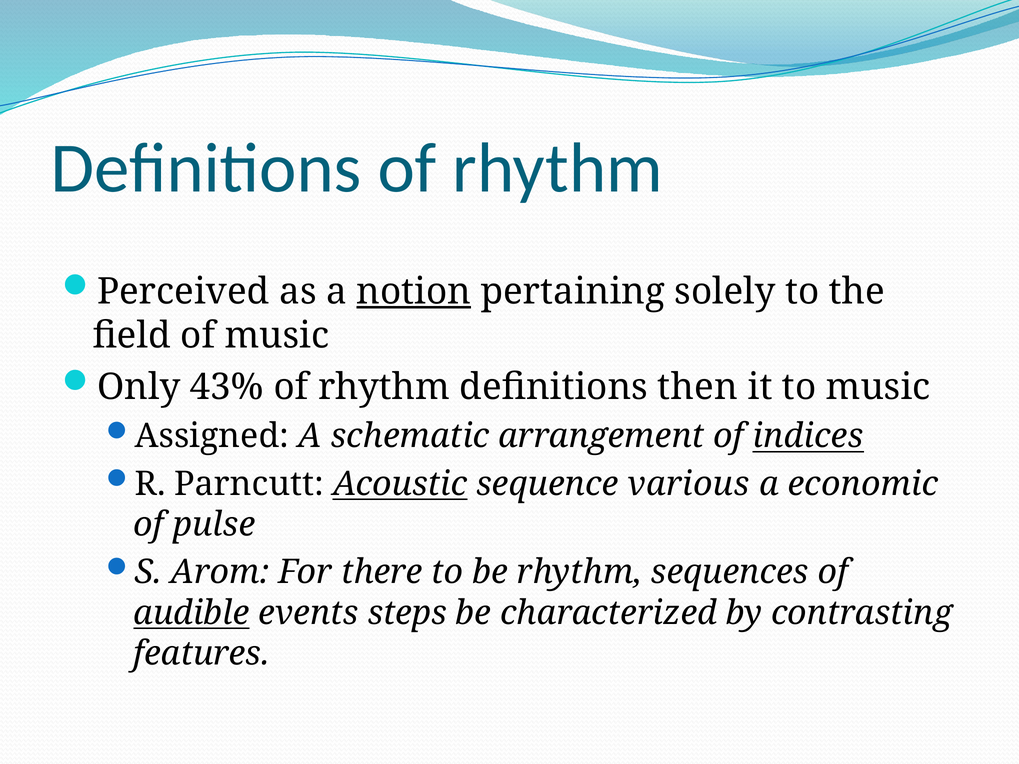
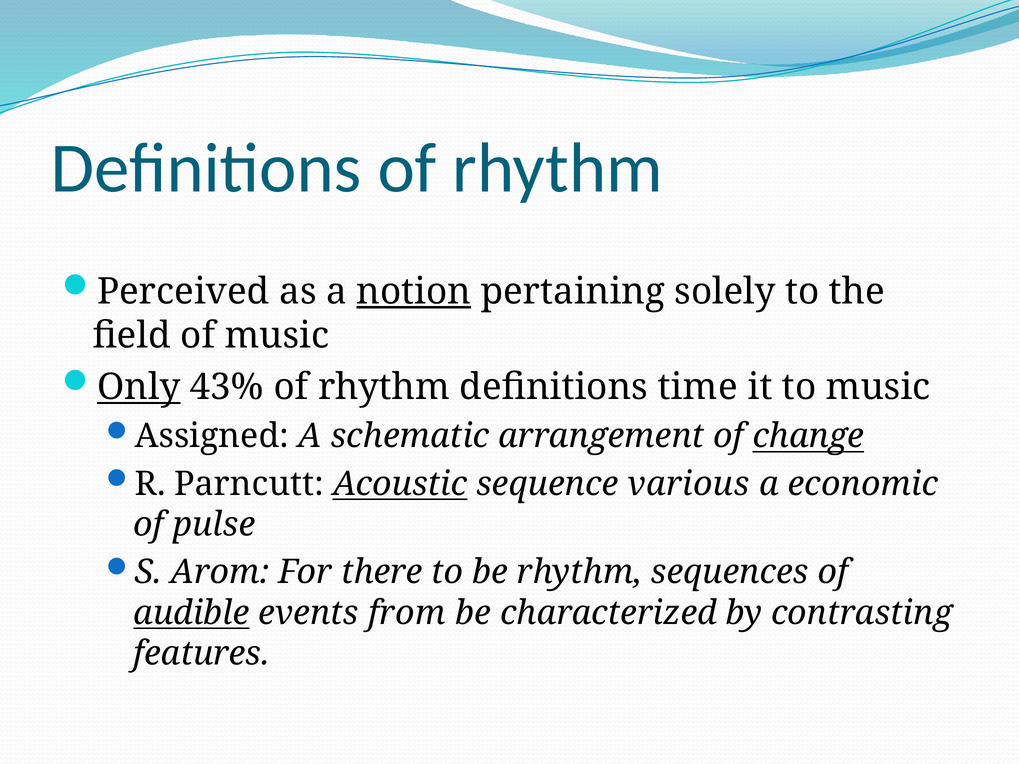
Only underline: none -> present (139, 387)
then: then -> time (698, 387)
indices: indices -> change (808, 436)
steps: steps -> from (407, 613)
